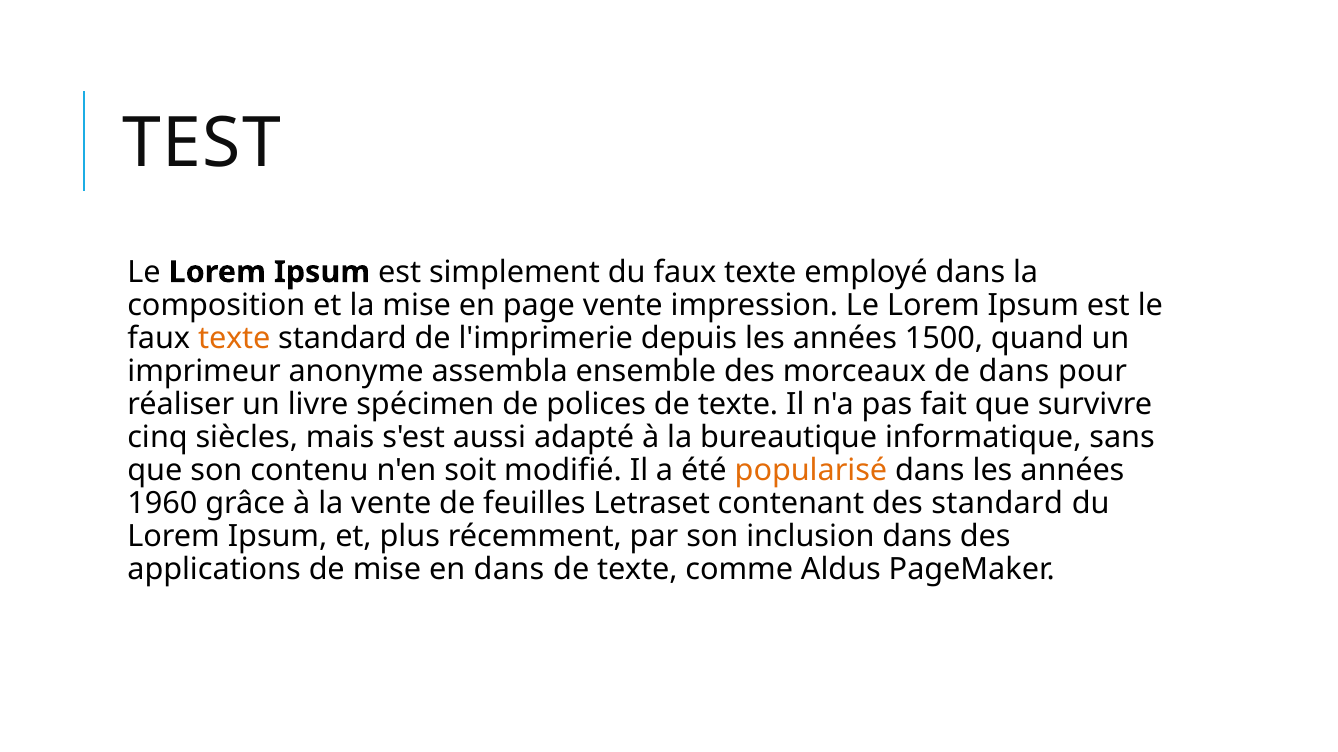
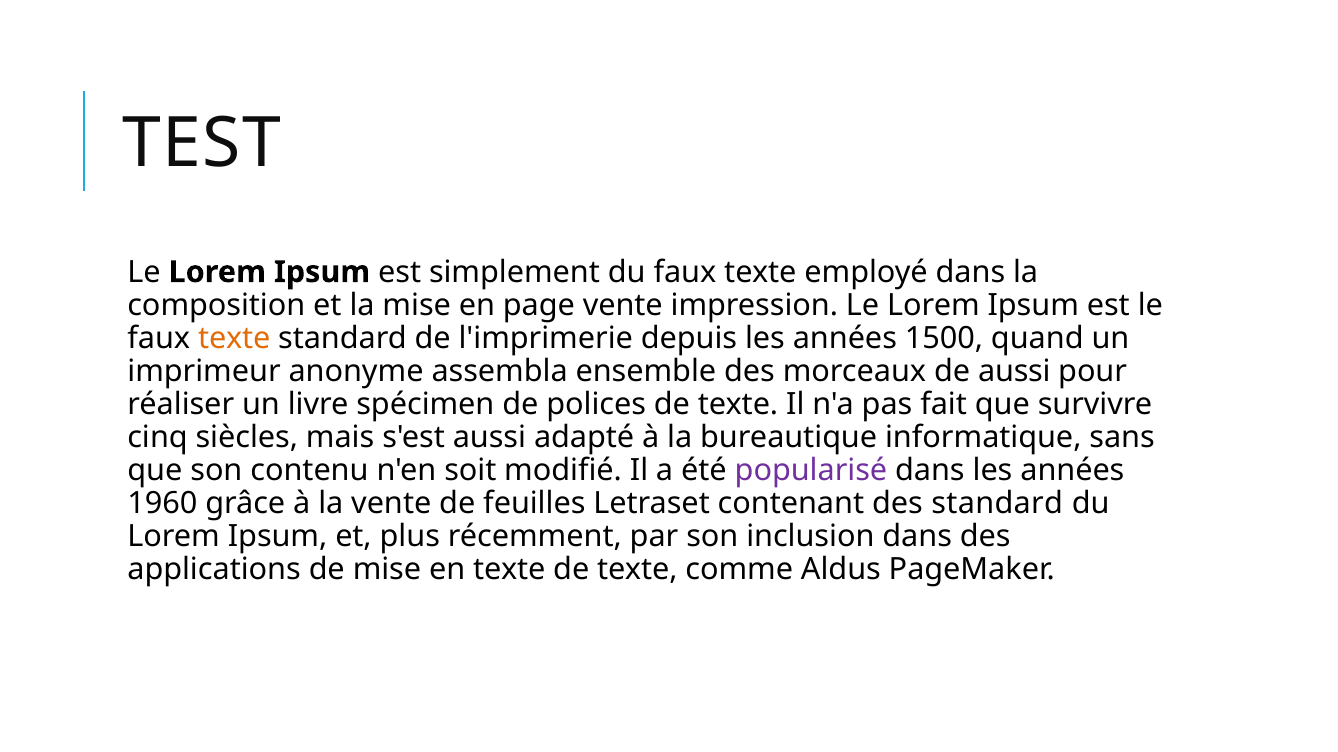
de dans: dans -> aussi (1014, 372)
popularisé colour: orange -> purple (811, 471)
en dans: dans -> texte (509, 570)
